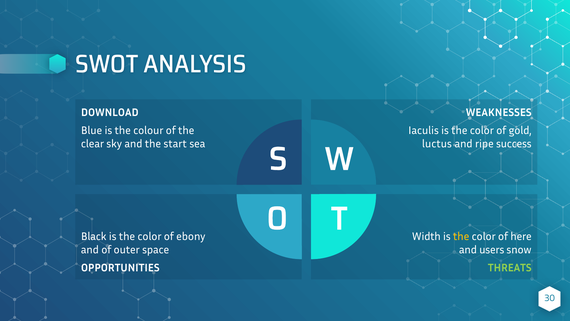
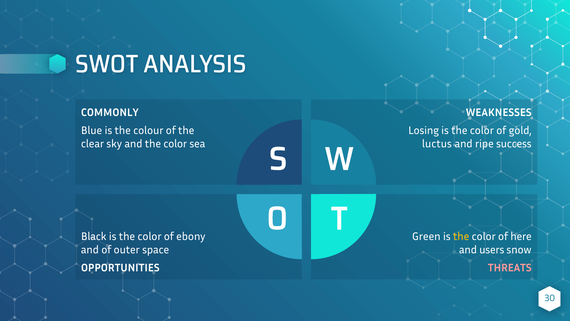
DOWNLOAD: DOWNLOAD -> COMMONLY (110, 112)
Iaculis: Iaculis -> Losing (424, 130)
and the start: start -> color (175, 144)
Width: Width -> Green (426, 236)
THREATS colour: light green -> pink (510, 268)
